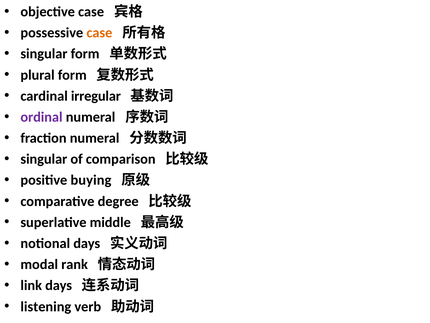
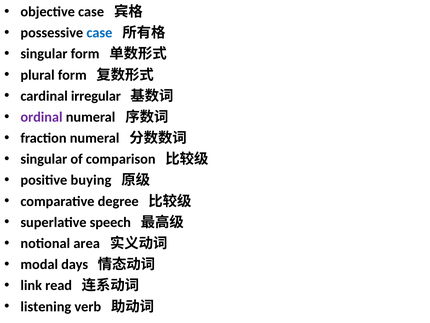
case colour: orange -> blue (99, 33)
middle: middle -> speech (110, 222)
notional days: days -> area (87, 243)
rank: rank -> days (75, 264)
link days: days -> read (59, 285)
